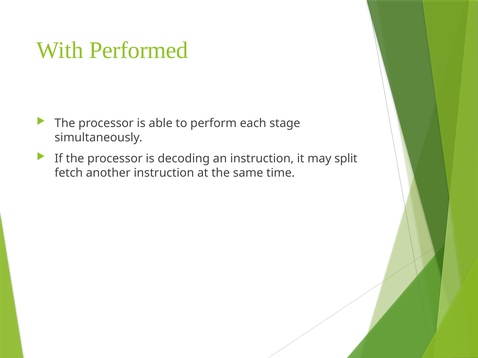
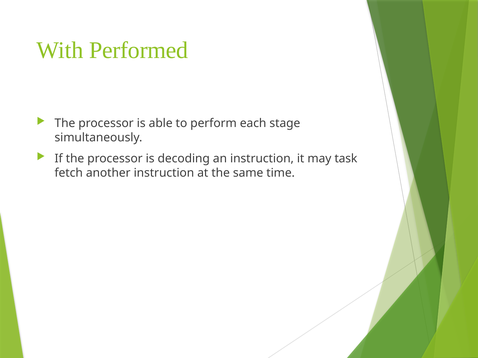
split: split -> task (346, 159)
